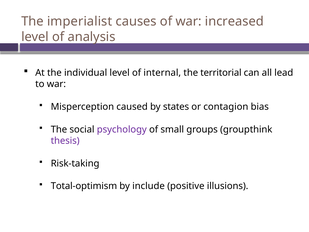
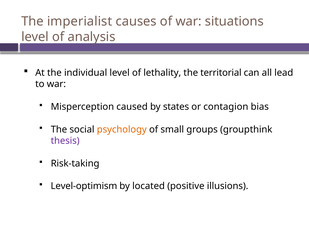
increased: increased -> situations (234, 21)
internal: internal -> lethality (162, 73)
psychology colour: purple -> orange (122, 129)
Total-optimism: Total-optimism -> Level-optimism (84, 186)
include: include -> located (149, 186)
